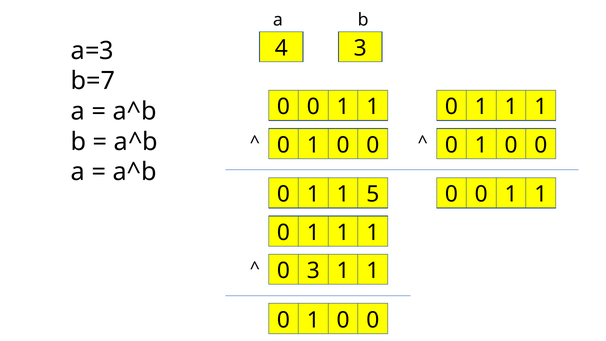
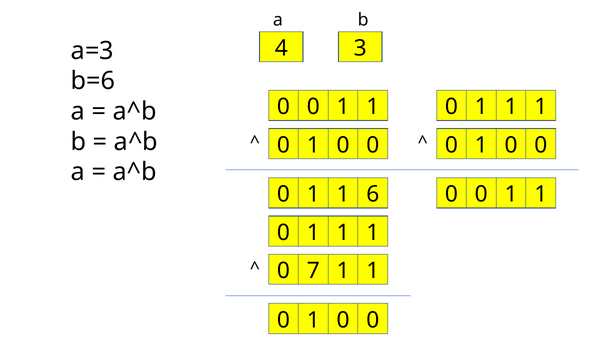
b=7: b=7 -> b=6 (93, 81)
5: 5 -> 6 (373, 194)
0 3: 3 -> 7 (313, 271)
